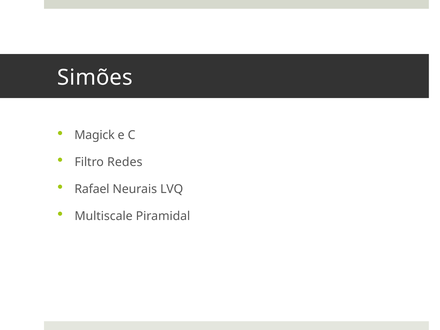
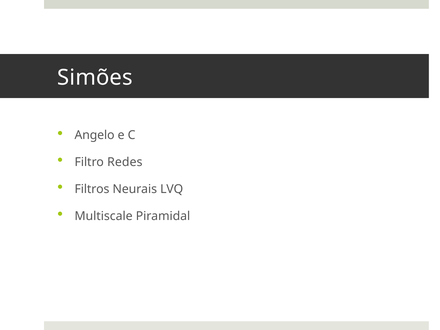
Magick: Magick -> Angelo (95, 135)
Rafael: Rafael -> Filtros (92, 189)
